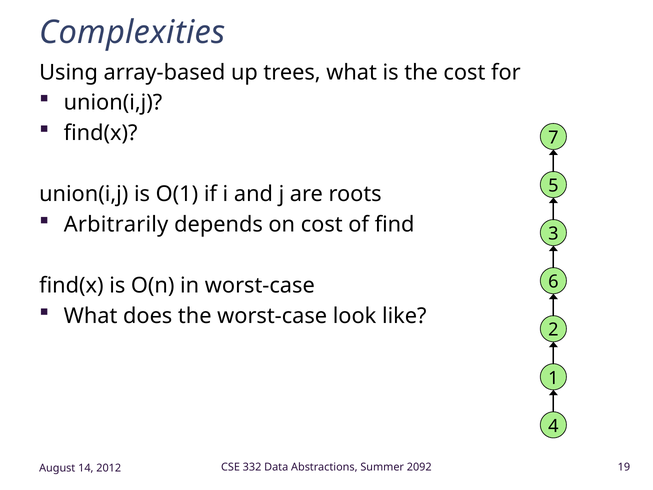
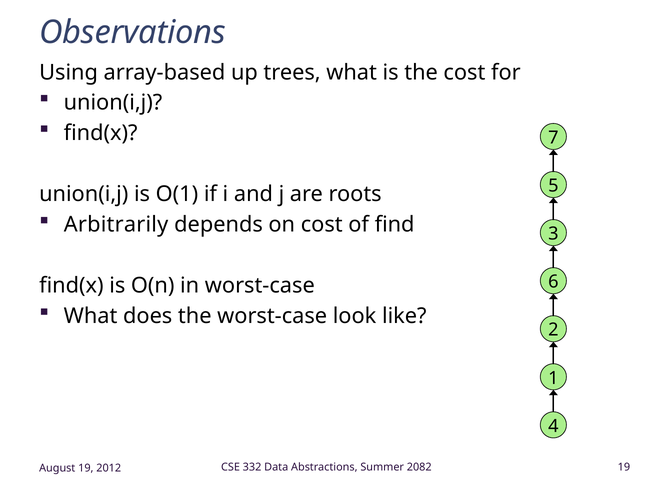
Complexities: Complexities -> Observations (133, 32)
2092: 2092 -> 2082 (419, 467)
August 14: 14 -> 19 (86, 468)
